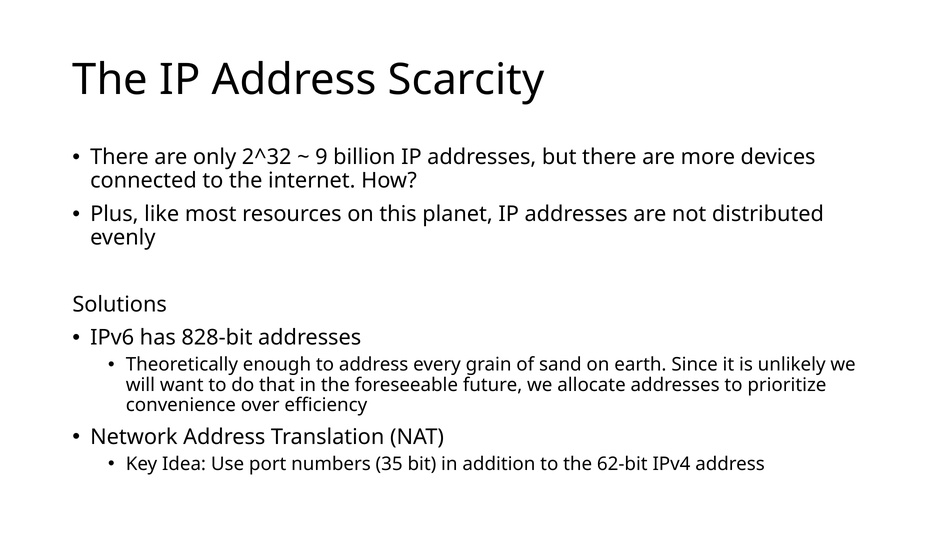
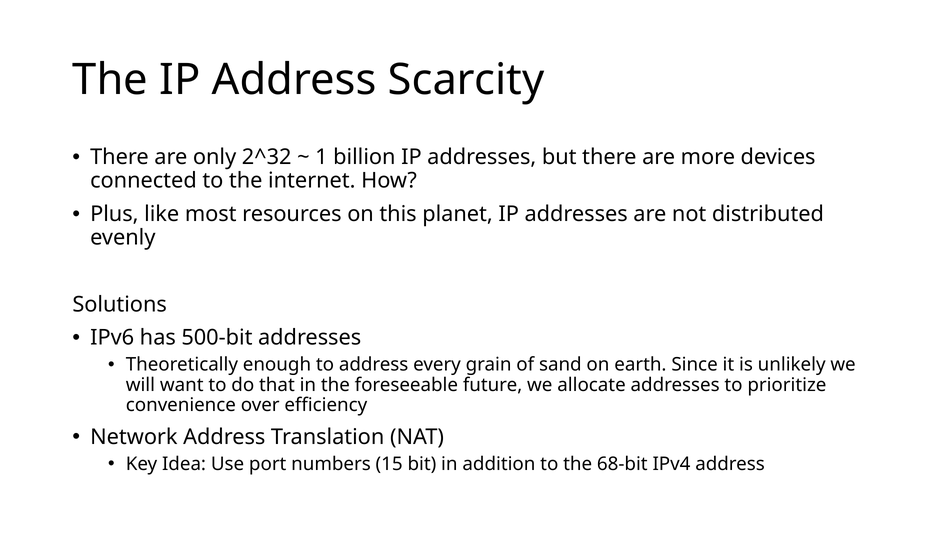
9: 9 -> 1 (321, 157)
828-bit: 828-bit -> 500-bit (217, 338)
35: 35 -> 15 (389, 464)
62-bit: 62-bit -> 68-bit (622, 464)
